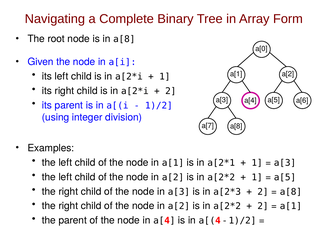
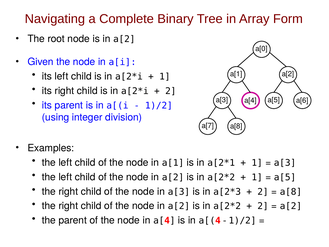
is in a[8: a[8 -> a[2 (124, 39)
a[1: a[1 -> a[2 (291, 206)
